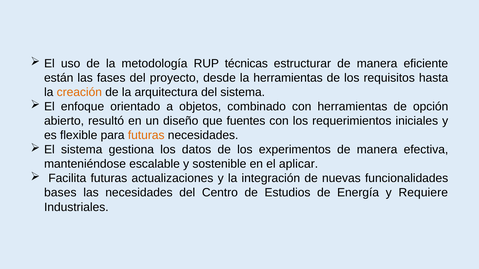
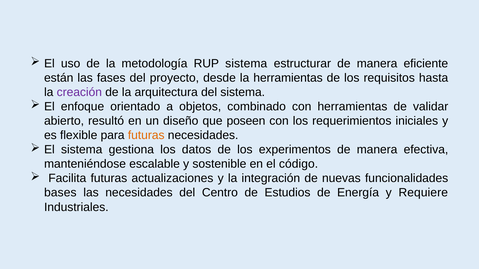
RUP técnicas: técnicas -> sistema (246, 64)
creación colour: orange -> purple (79, 92)
opción: opción -> validar (431, 107)
fuentes: fuentes -> poseen (246, 121)
aplicar: aplicar -> código (299, 164)
